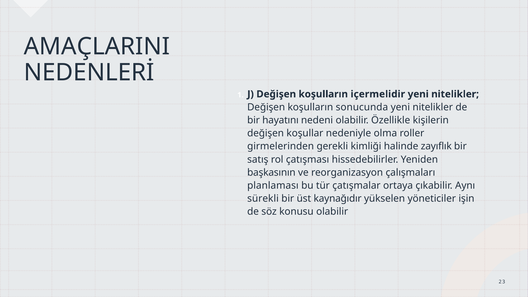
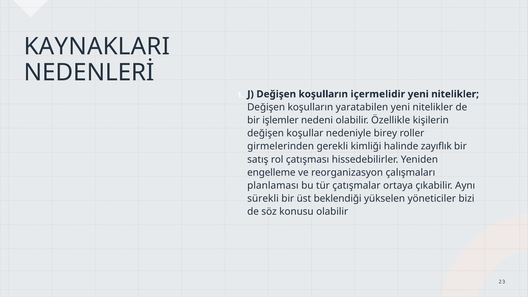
AMAÇLARINI: AMAÇLARINI -> KAYNAKLARI (97, 47)
sonucunda: sonucunda -> yaratabilen (362, 107)
hayatını: hayatını -> işlemler (280, 120)
olma: olma -> birey (385, 133)
başkasının: başkasının -> engelleme (271, 173)
kaynağıdır: kaynağıdır -> beklendiği (338, 199)
işin: işin -> bizi (466, 199)
